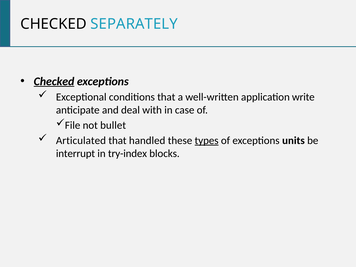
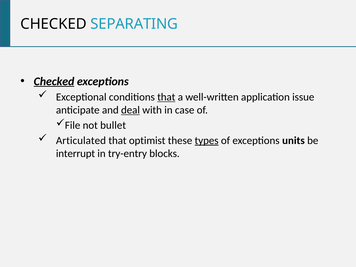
SEPARATELY: SEPARATELY -> SEPARATING (134, 24)
that underline: none -> present (166, 97)
write: write -> issue (303, 97)
deal underline: none -> present (130, 110)
handled: handled -> optimist (147, 141)
try-index: try-index -> try-entry (127, 154)
